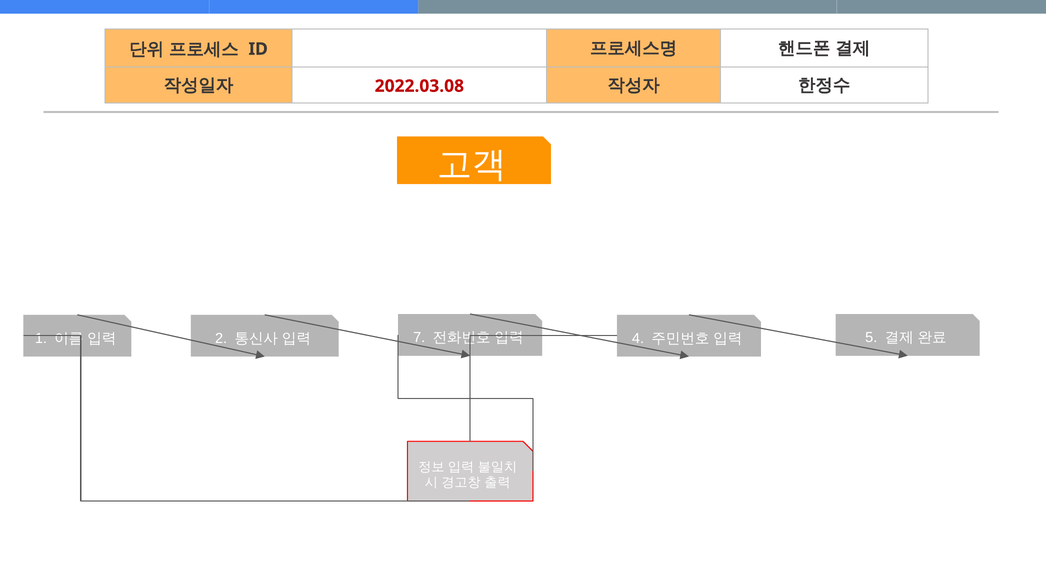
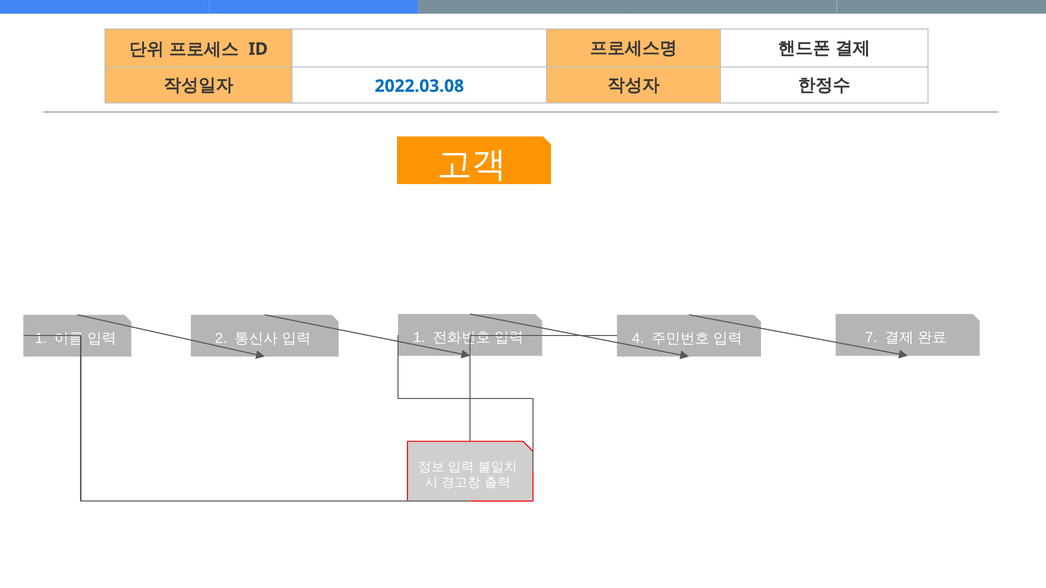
2022.03.08 colour: red -> blue (419, 86)
7: 7 -> 1 (419, 338)
5: 5 -> 7 (871, 338)
